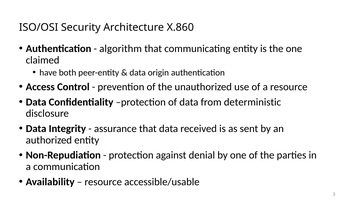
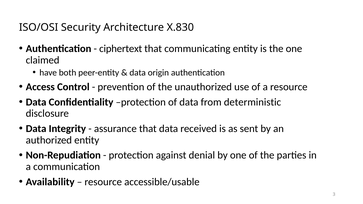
X.860: X.860 -> X.830 (180, 27)
algorithm: algorithm -> ciphertext (121, 49)
